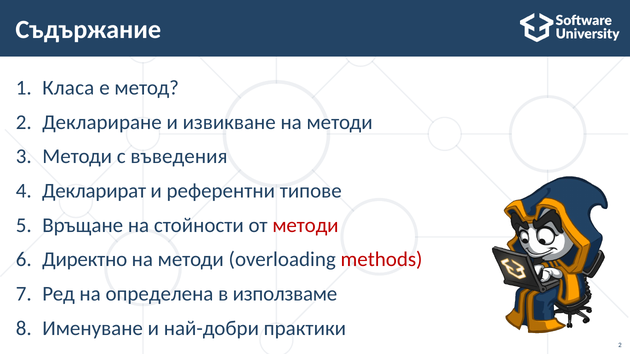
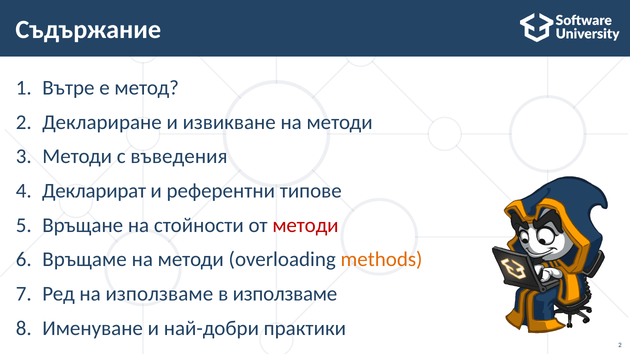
Класа: Класа -> Вътре (68, 88)
Директно: Директно -> Връщаме (85, 260)
methods colour: red -> orange (382, 260)
на определена: определена -> използваме (159, 294)
